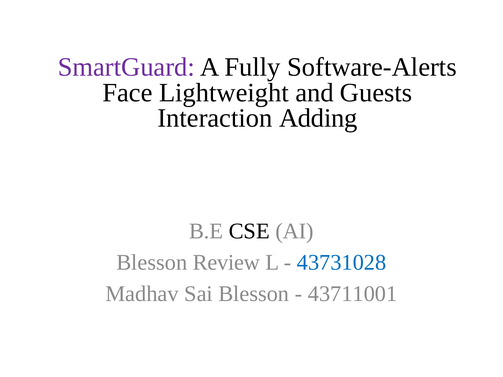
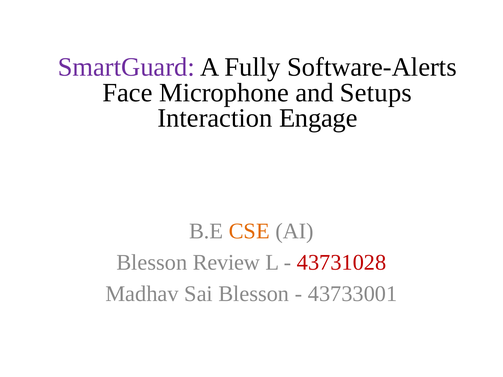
Lightweight: Lightweight -> Microphone (224, 93)
Guests: Guests -> Setups (376, 93)
Adding: Adding -> Engage (318, 118)
CSE colour: black -> orange (249, 231)
43731028 colour: blue -> red (342, 263)
43711001: 43711001 -> 43733001 (353, 294)
